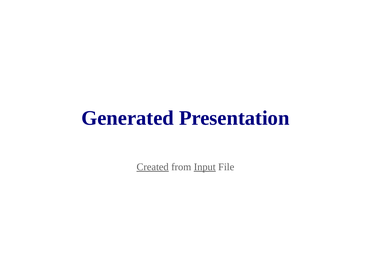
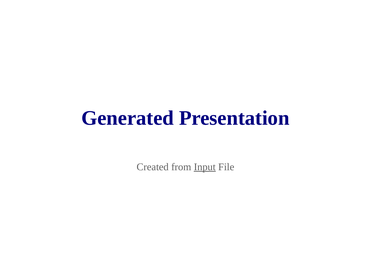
Created underline: present -> none (153, 166)
